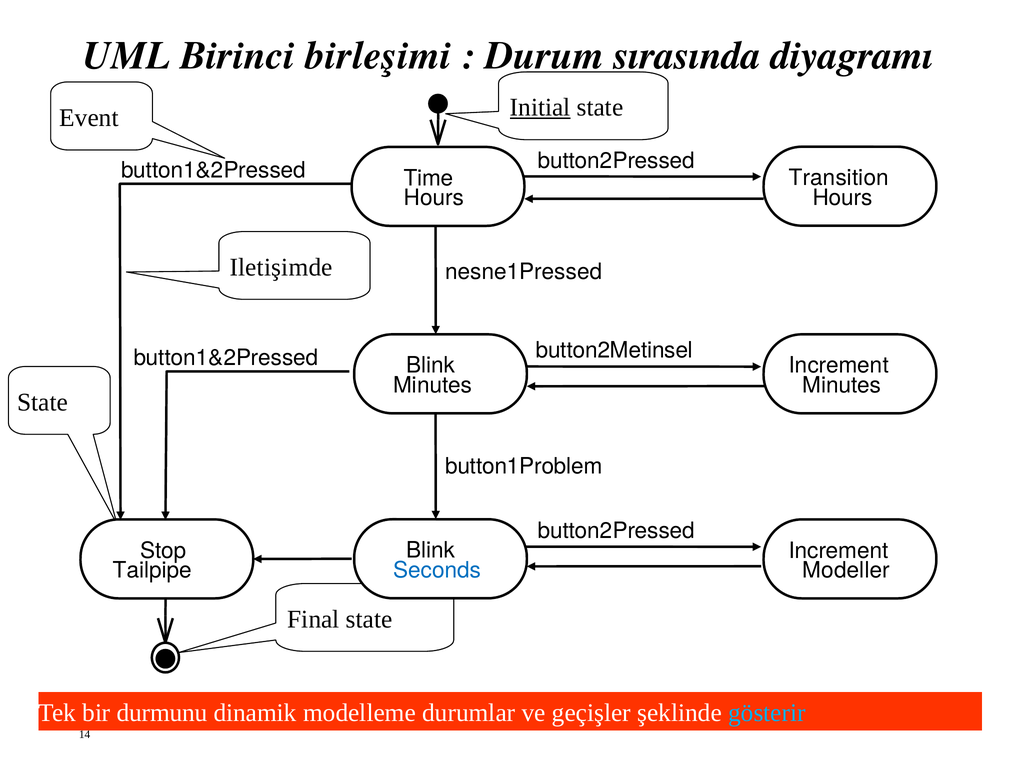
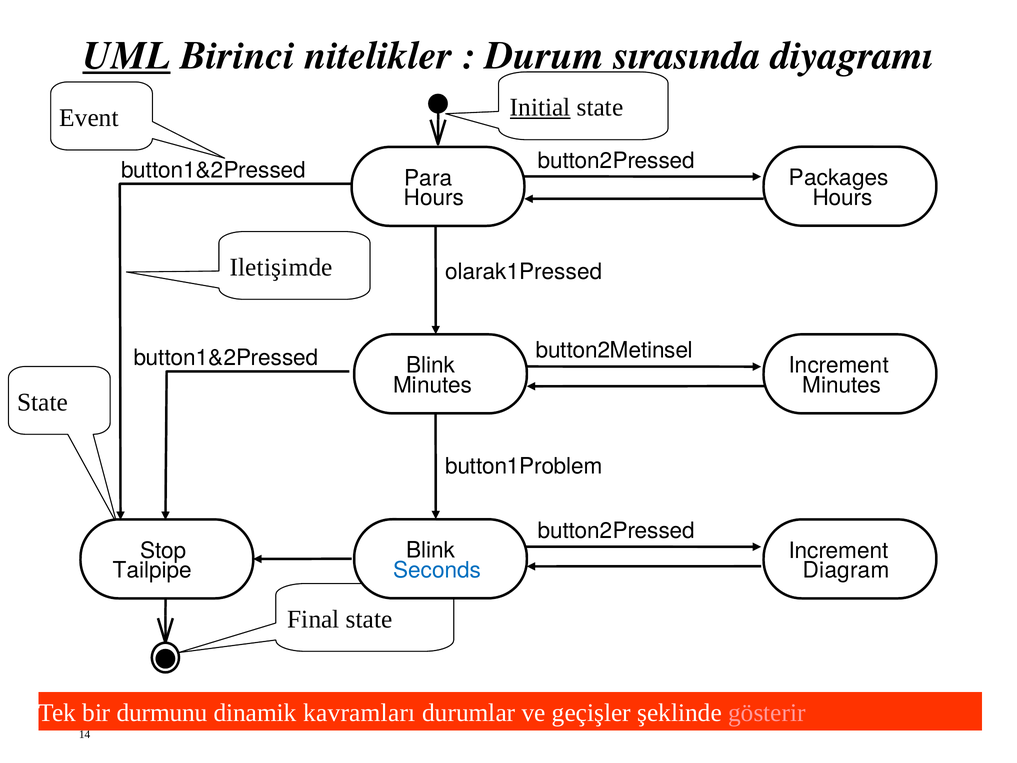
UML underline: none -> present (127, 56)
birleşimi: birleşimi -> nitelikler (378, 56)
Transition: Transition -> Packages (839, 178)
Time: Time -> Para (428, 178)
nesne1Pressed: nesne1Pressed -> olarak1Pressed (524, 271)
Modeller: Modeller -> Diagram (846, 570)
modelleme: modelleme -> kavramları (359, 713)
gösterir colour: light blue -> pink (767, 713)
